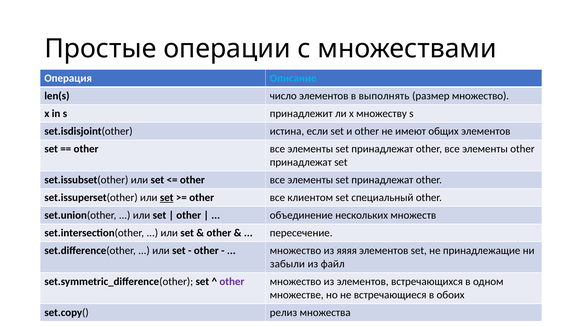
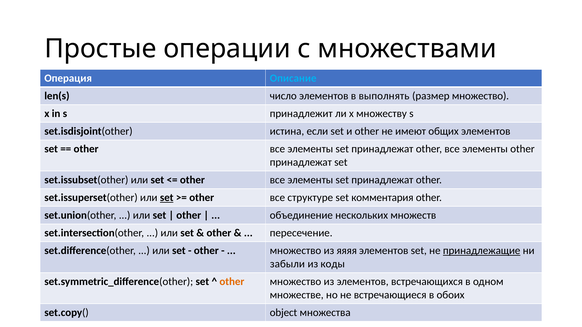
клиентом: клиентом -> структуре (310, 198)
специальный: специальный -> комментария (382, 198)
принадлежащие underline: none -> present (482, 251)
файл: файл -> коды (333, 264)
other colour: purple -> orange (232, 282)
релиз: релиз -> object (284, 313)
